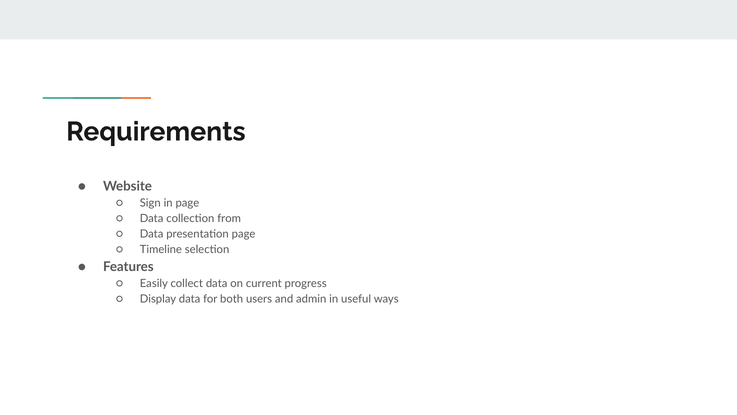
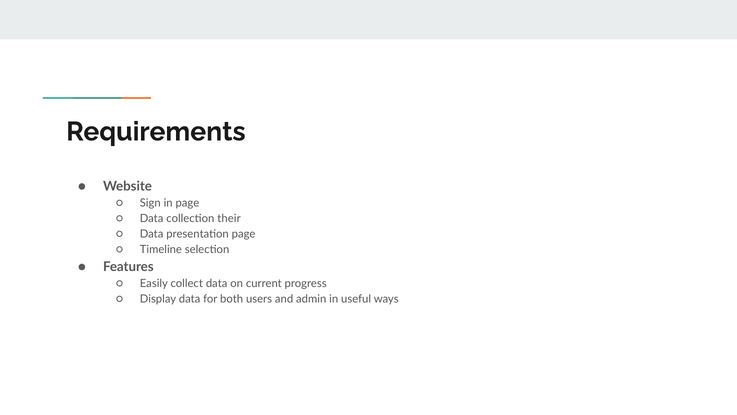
from: from -> their (229, 218)
